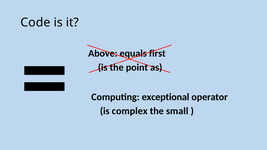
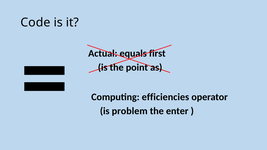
Above: Above -> Actual (103, 53)
exceptional: exceptional -> efficiencies (165, 97)
complex: complex -> problem (130, 111)
small: small -> enter (177, 111)
